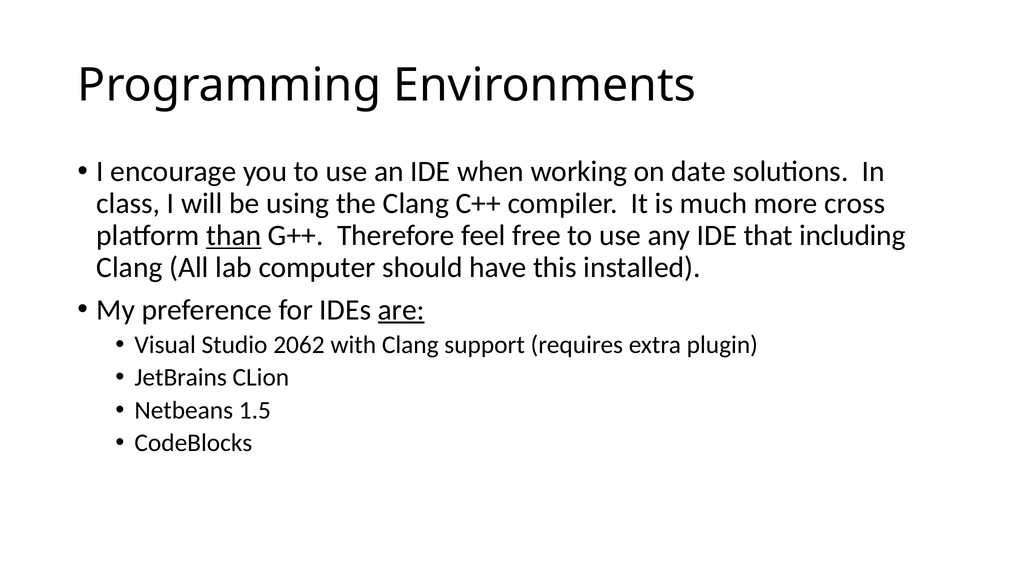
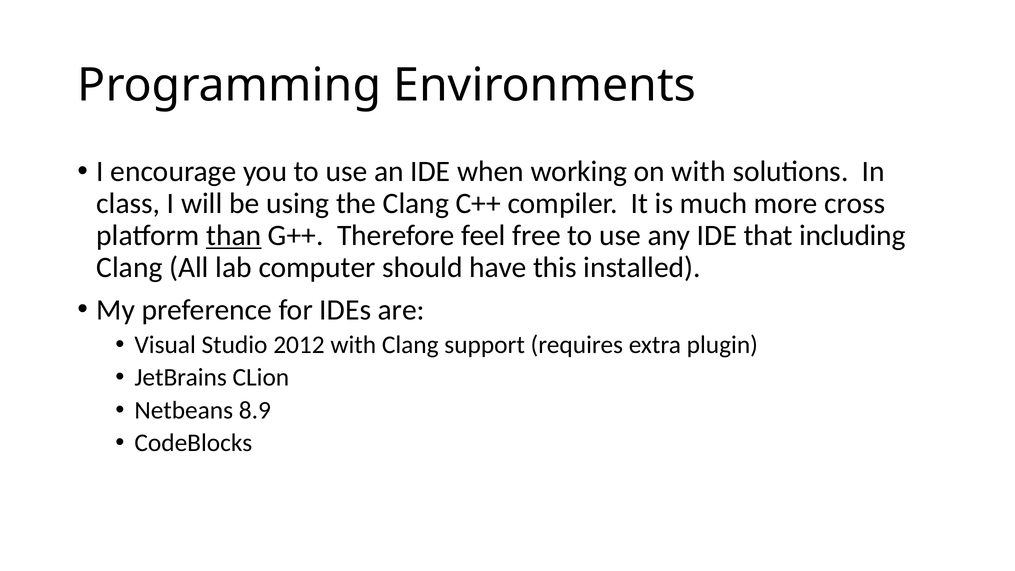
on date: date -> with (699, 172)
are underline: present -> none (401, 310)
2062: 2062 -> 2012 (299, 345)
1.5: 1.5 -> 8.9 (255, 410)
